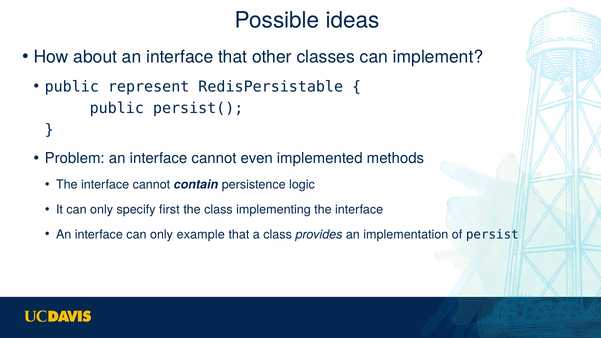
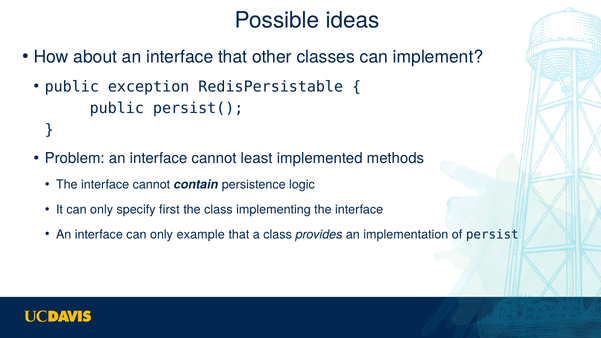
represent: represent -> exception (149, 87)
even: even -> least (257, 158)
